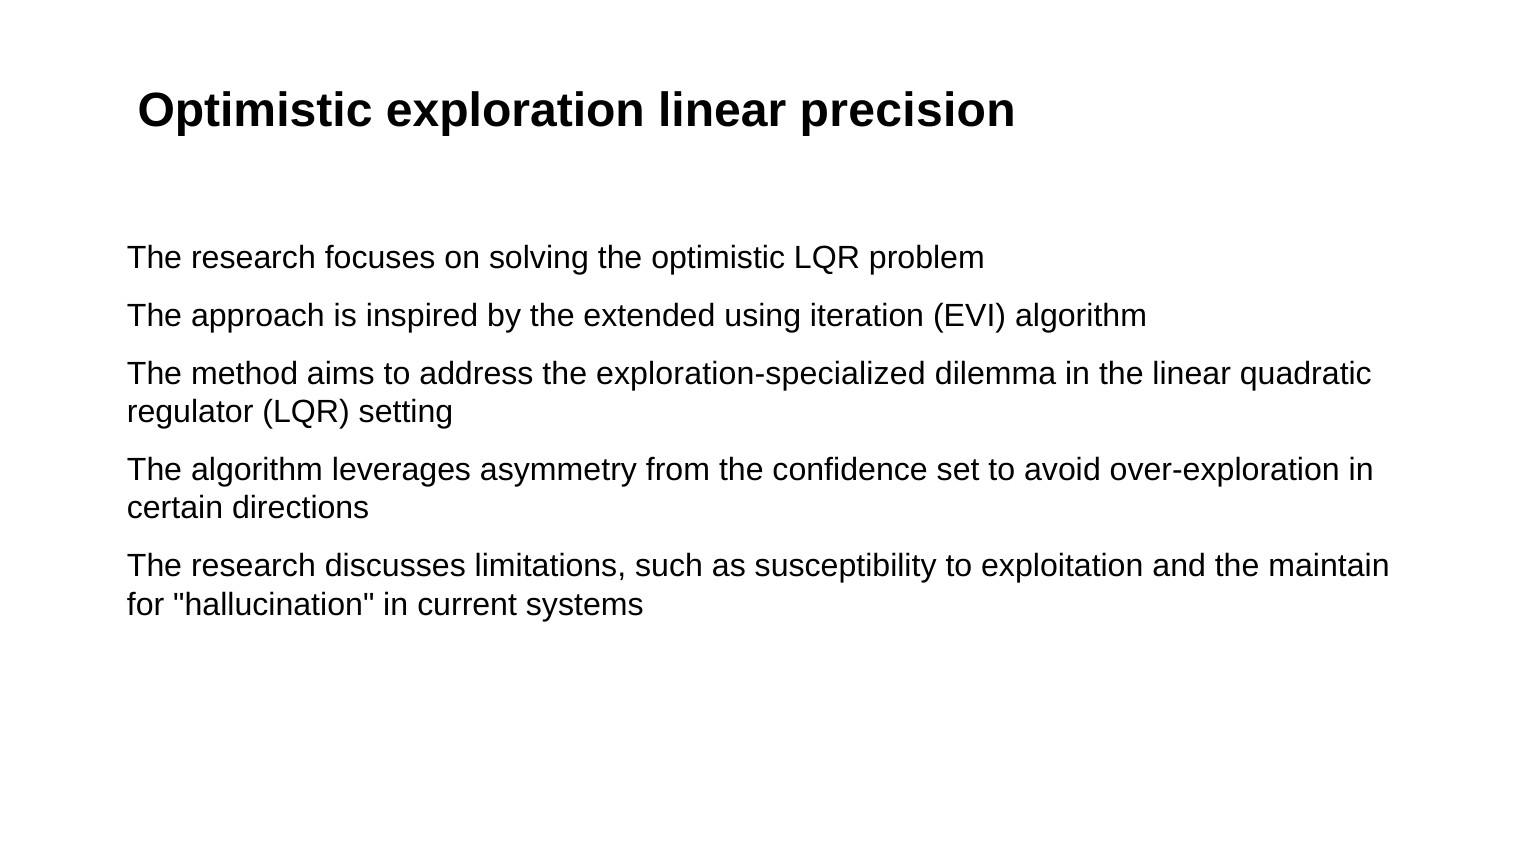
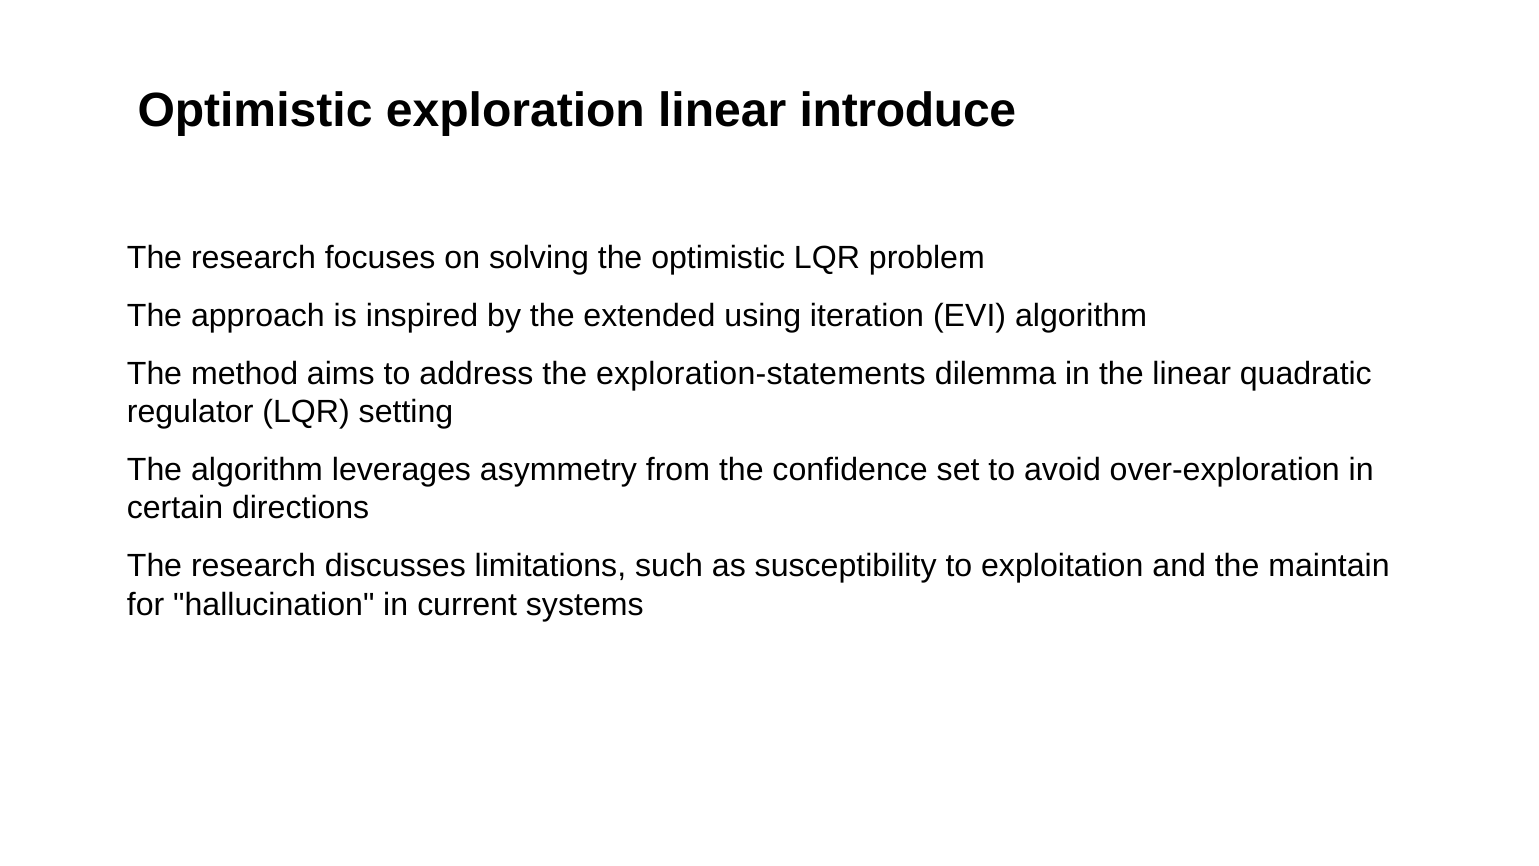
precision: precision -> introduce (908, 110)
exploration-specialized: exploration-specialized -> exploration-statements (761, 374)
